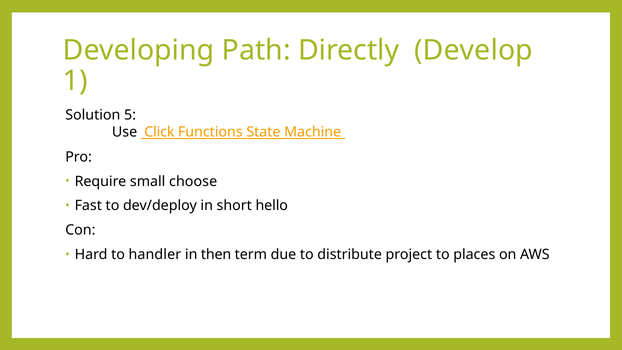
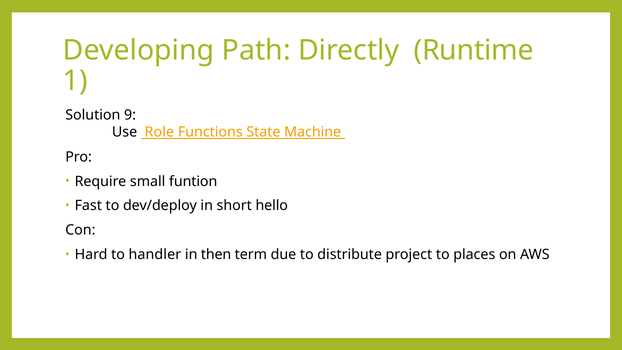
Develop: Develop -> Runtime (474, 50)
5: 5 -> 9 (130, 115)
Click: Click -> Role (159, 132)
choose: choose -> funtion (193, 181)
